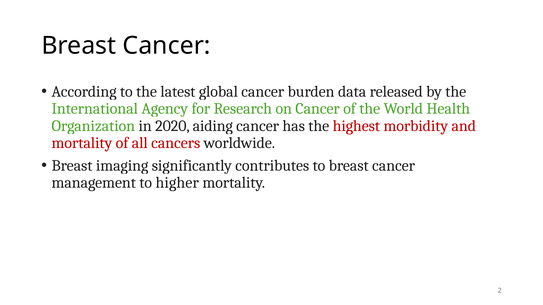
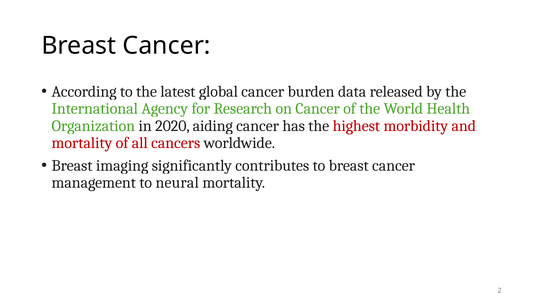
higher: higher -> neural (177, 183)
